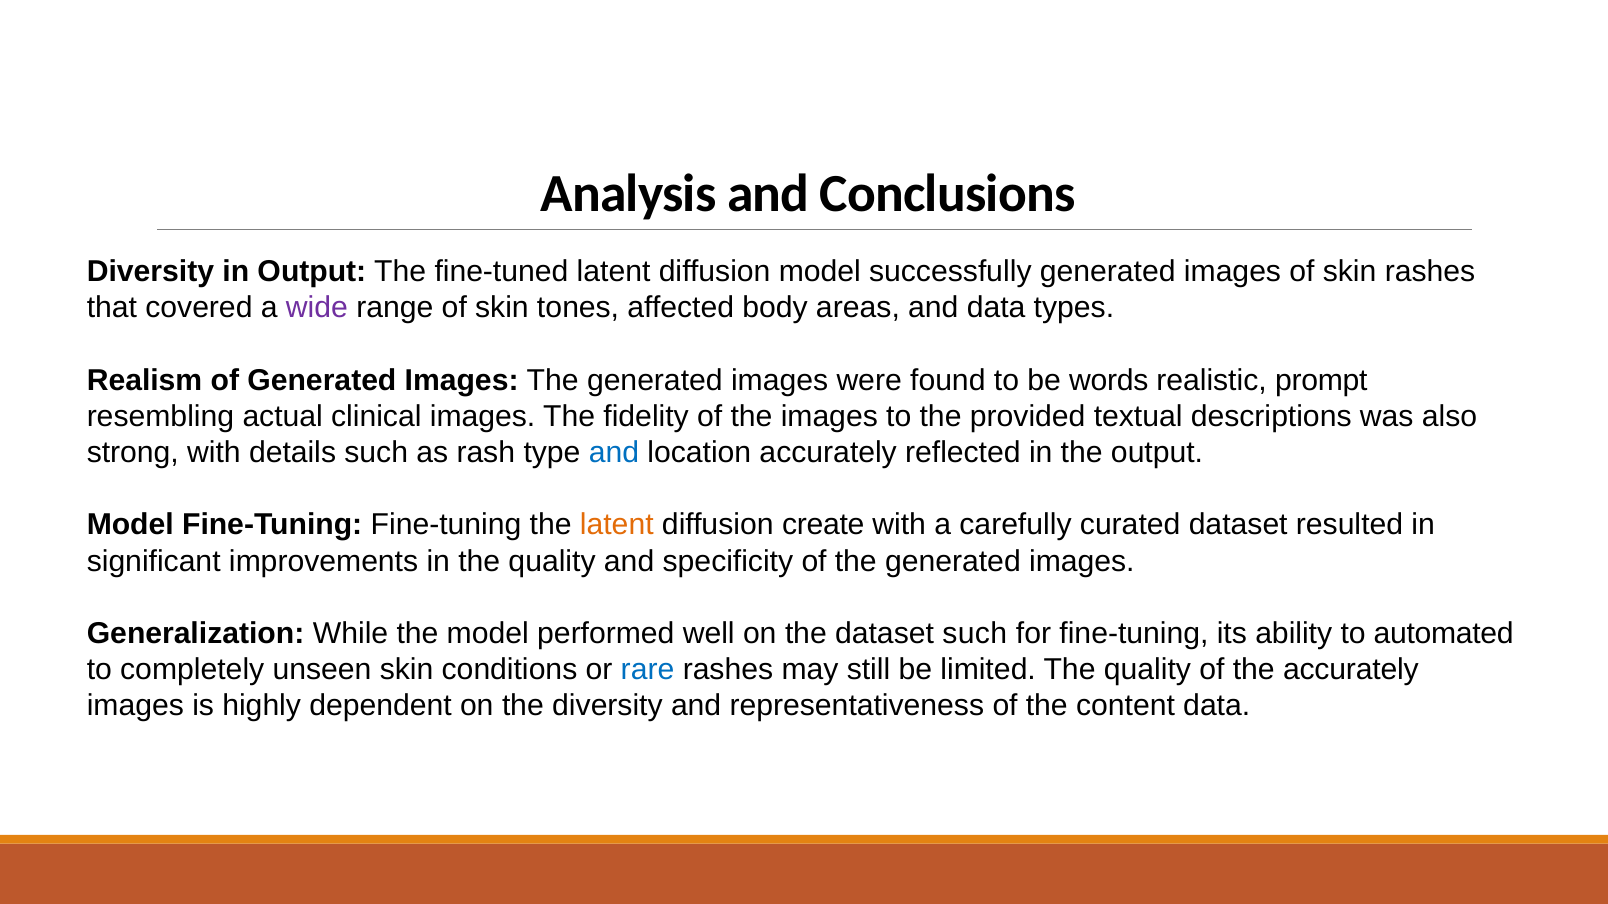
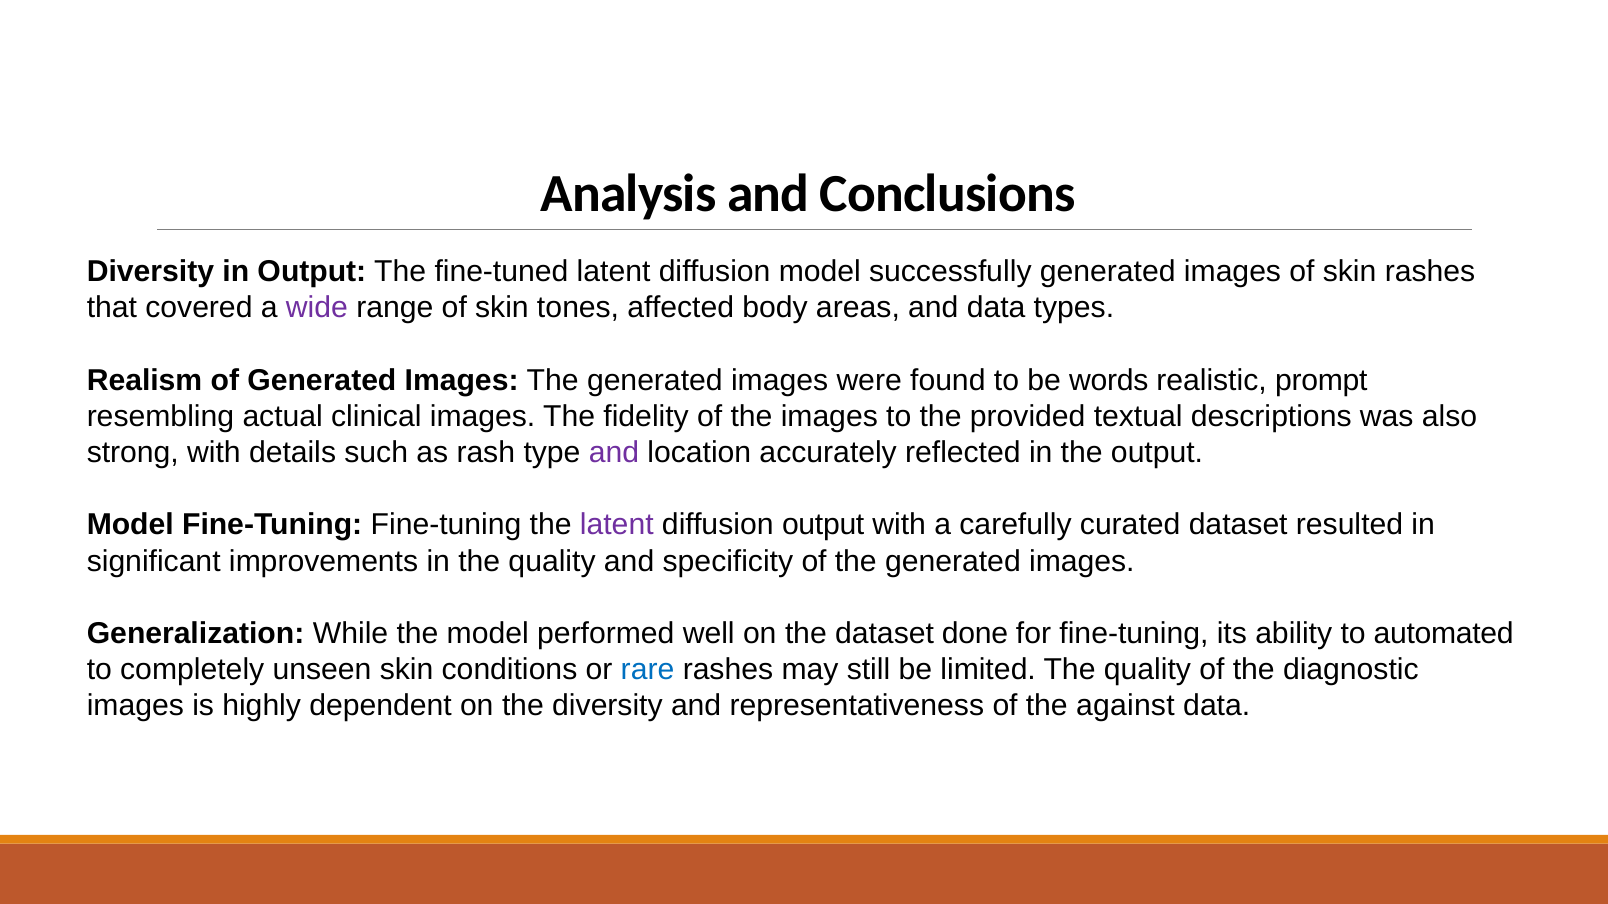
and colour: blue -> purple (614, 453)
latent colour: orange -> purple (617, 525)
diffusion create: create -> output (823, 525)
dataset such: such -> done (975, 634)
the accurately: accurately -> diagnostic (1351, 670)
content: content -> against (1125, 706)
